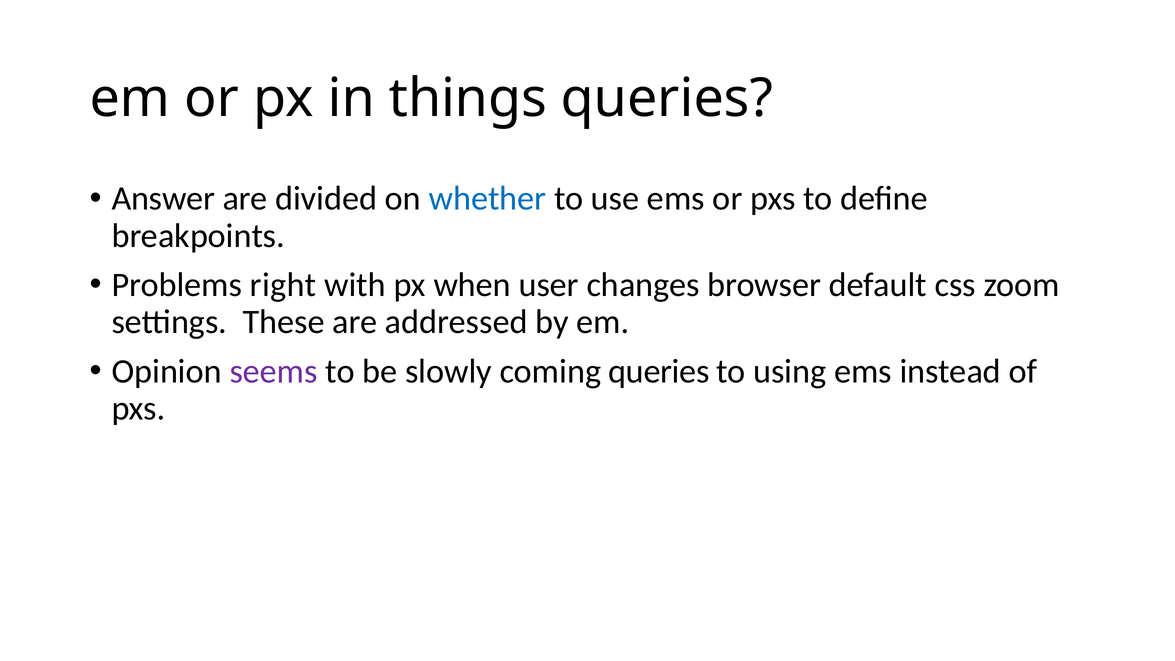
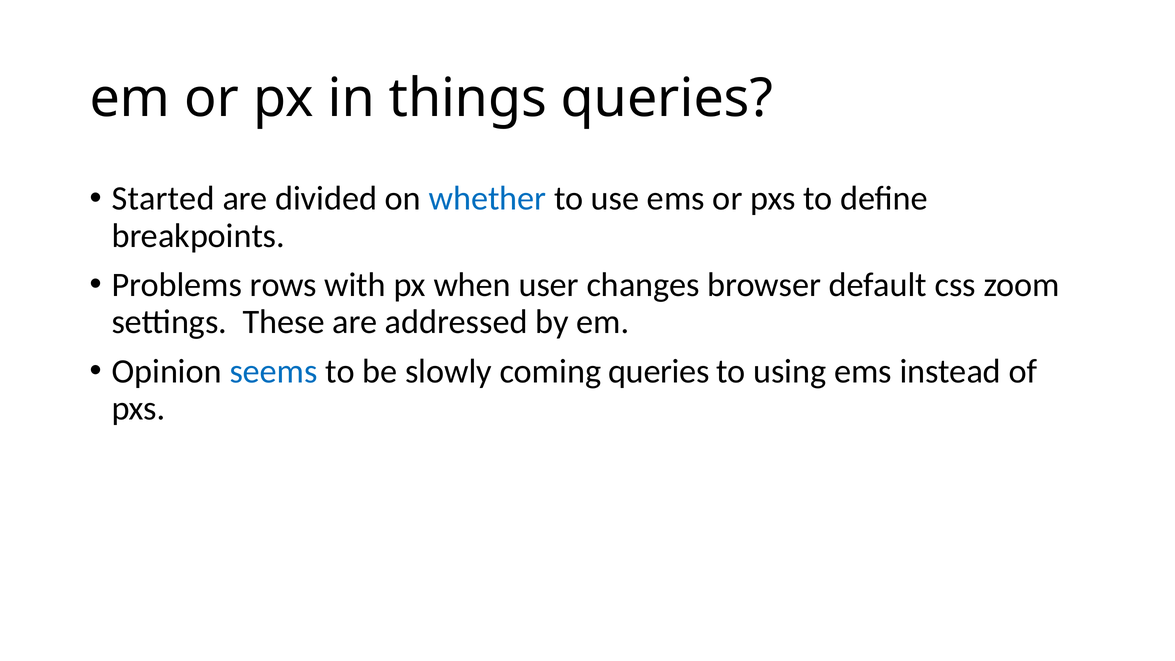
Answer: Answer -> Started (163, 199)
right: right -> rows (283, 285)
seems colour: purple -> blue (274, 371)
